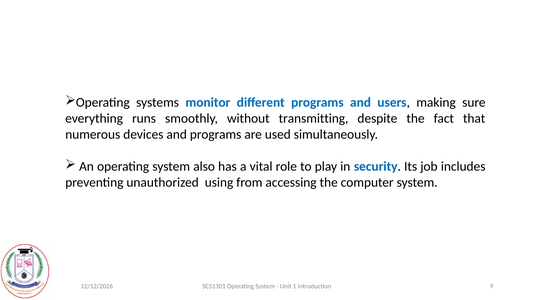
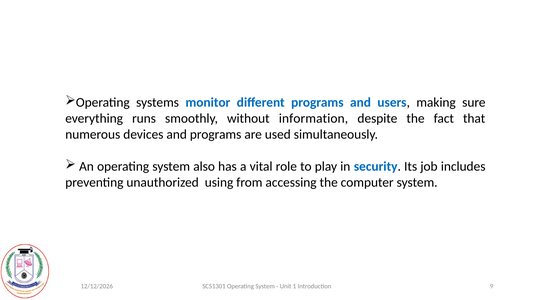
transmitting: transmitting -> information (313, 119)
